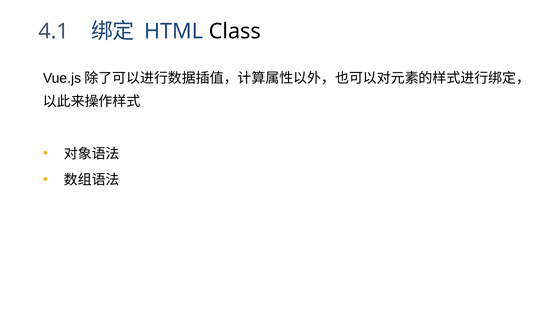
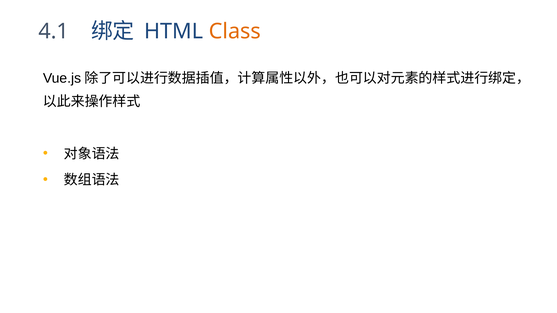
Class colour: black -> orange (235, 31)
